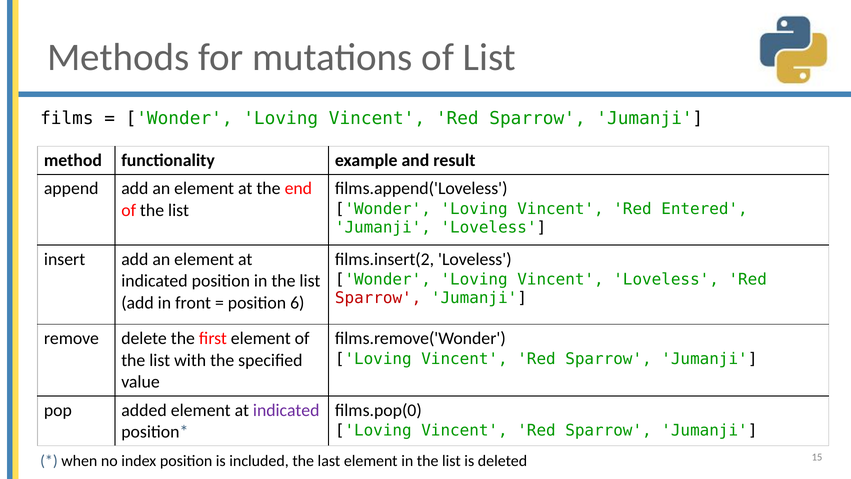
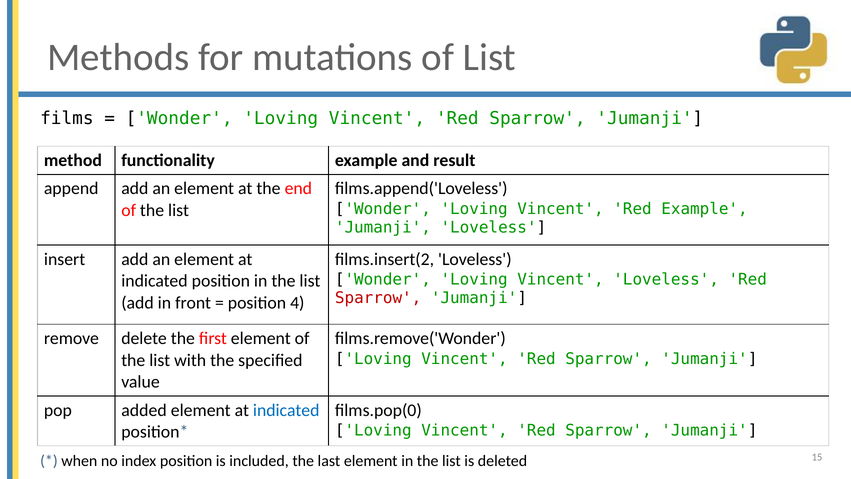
Red Entered: Entered -> Example (705, 209)
6: 6 -> 4 (297, 303)
indicated colour: purple -> blue (286, 410)
